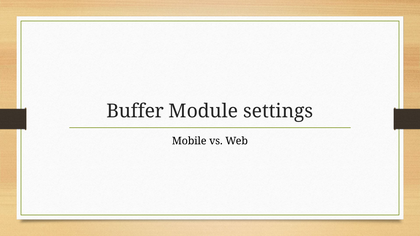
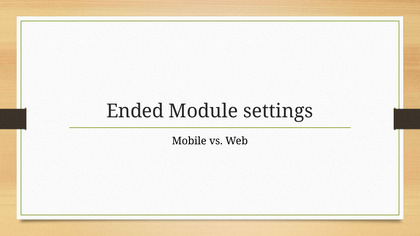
Buffer: Buffer -> Ended (135, 111)
